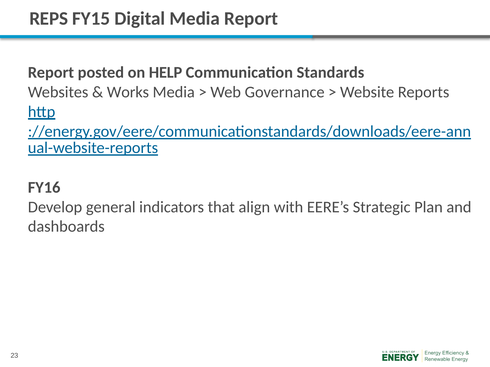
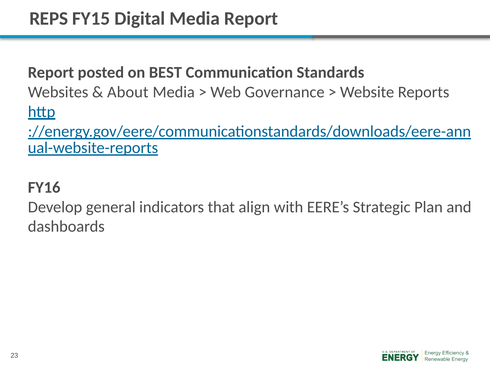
HELP: HELP -> BEST (165, 73)
Works: Works -> About (128, 92)
